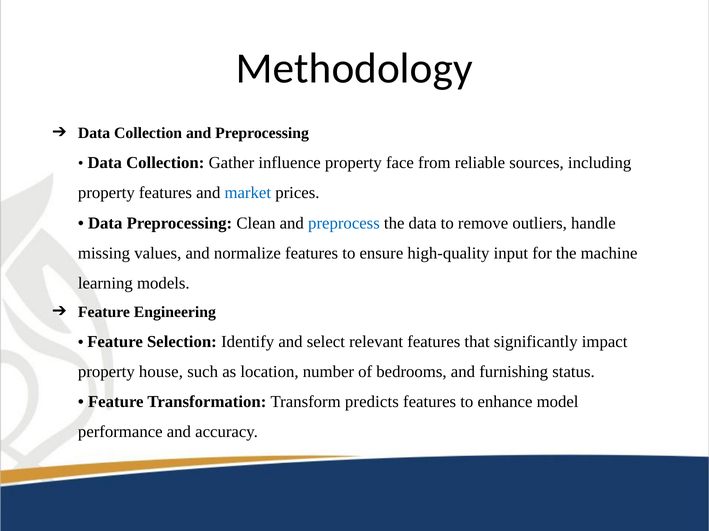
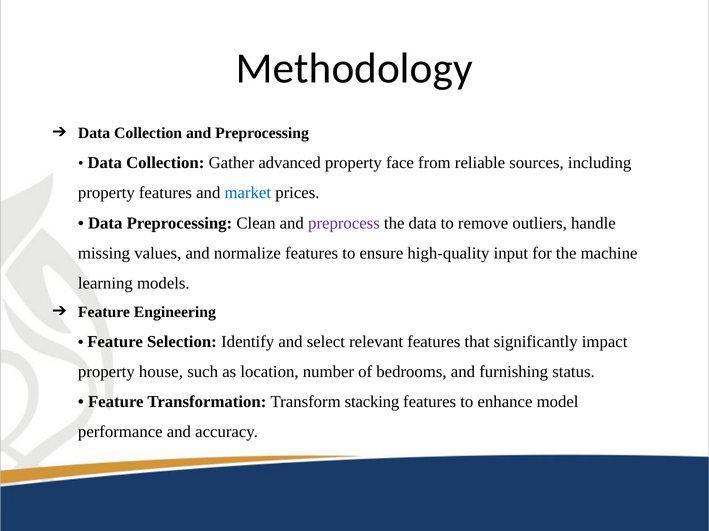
influence: influence -> advanced (290, 163)
preprocess colour: blue -> purple (344, 223)
predicts: predicts -> stacking (372, 402)
